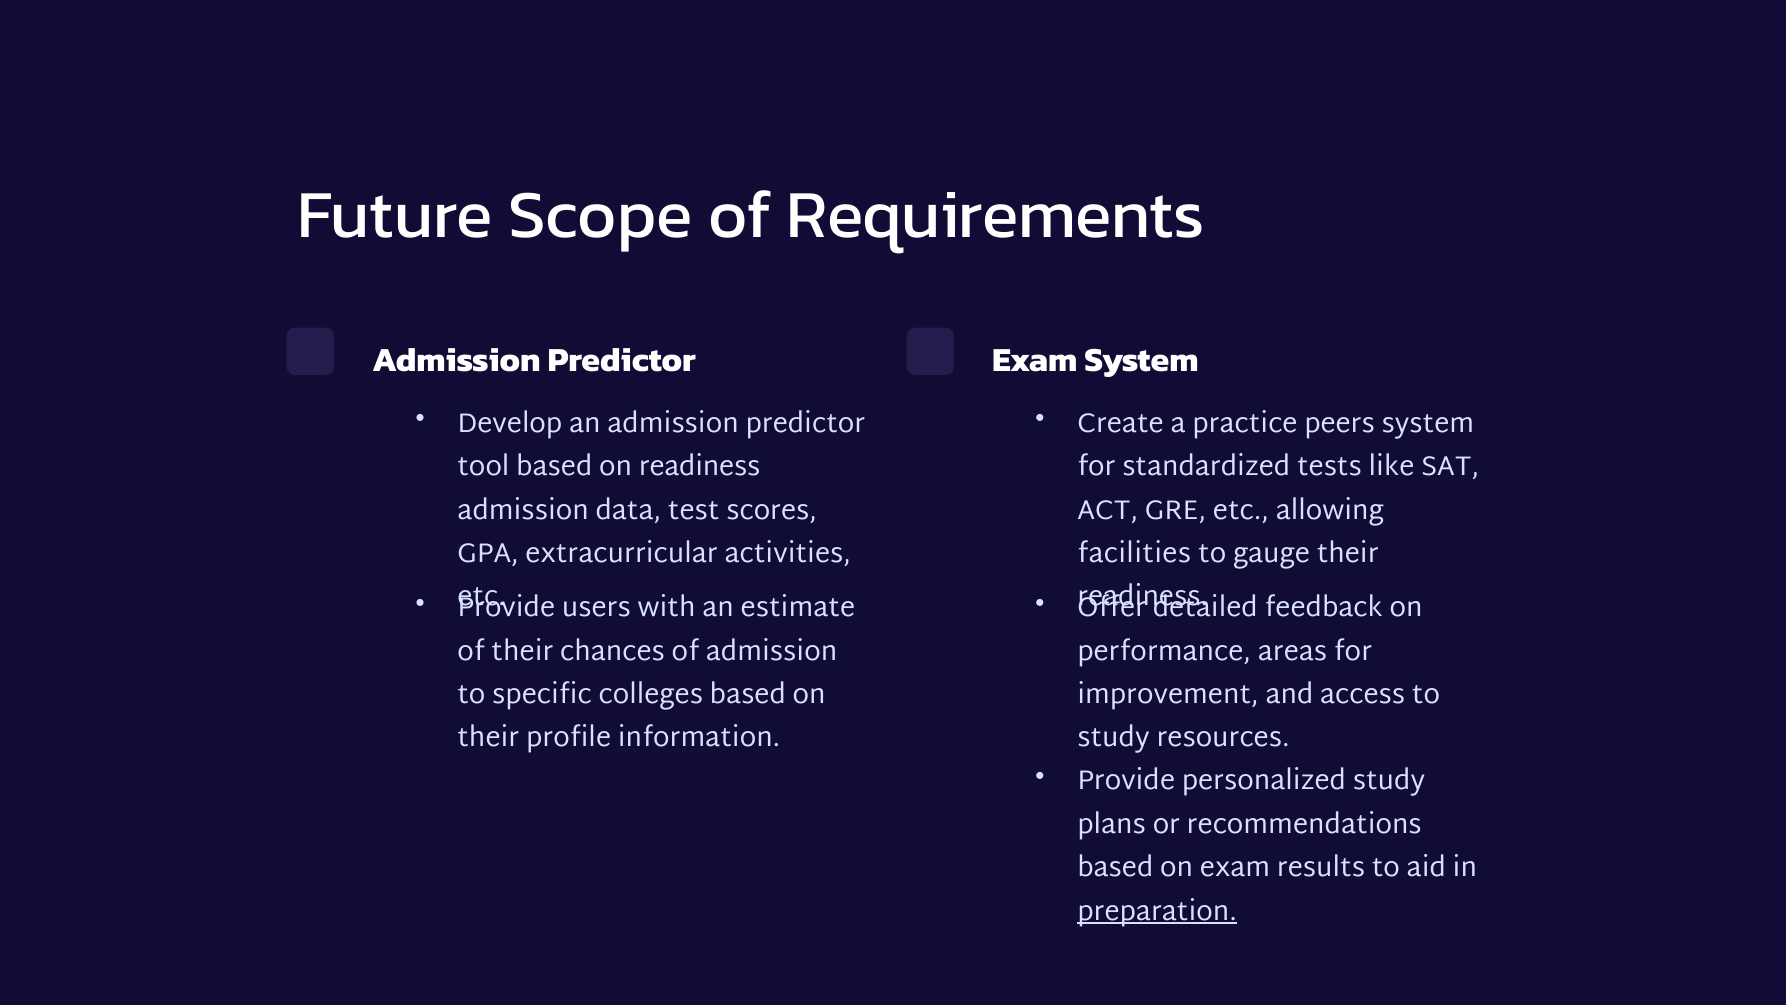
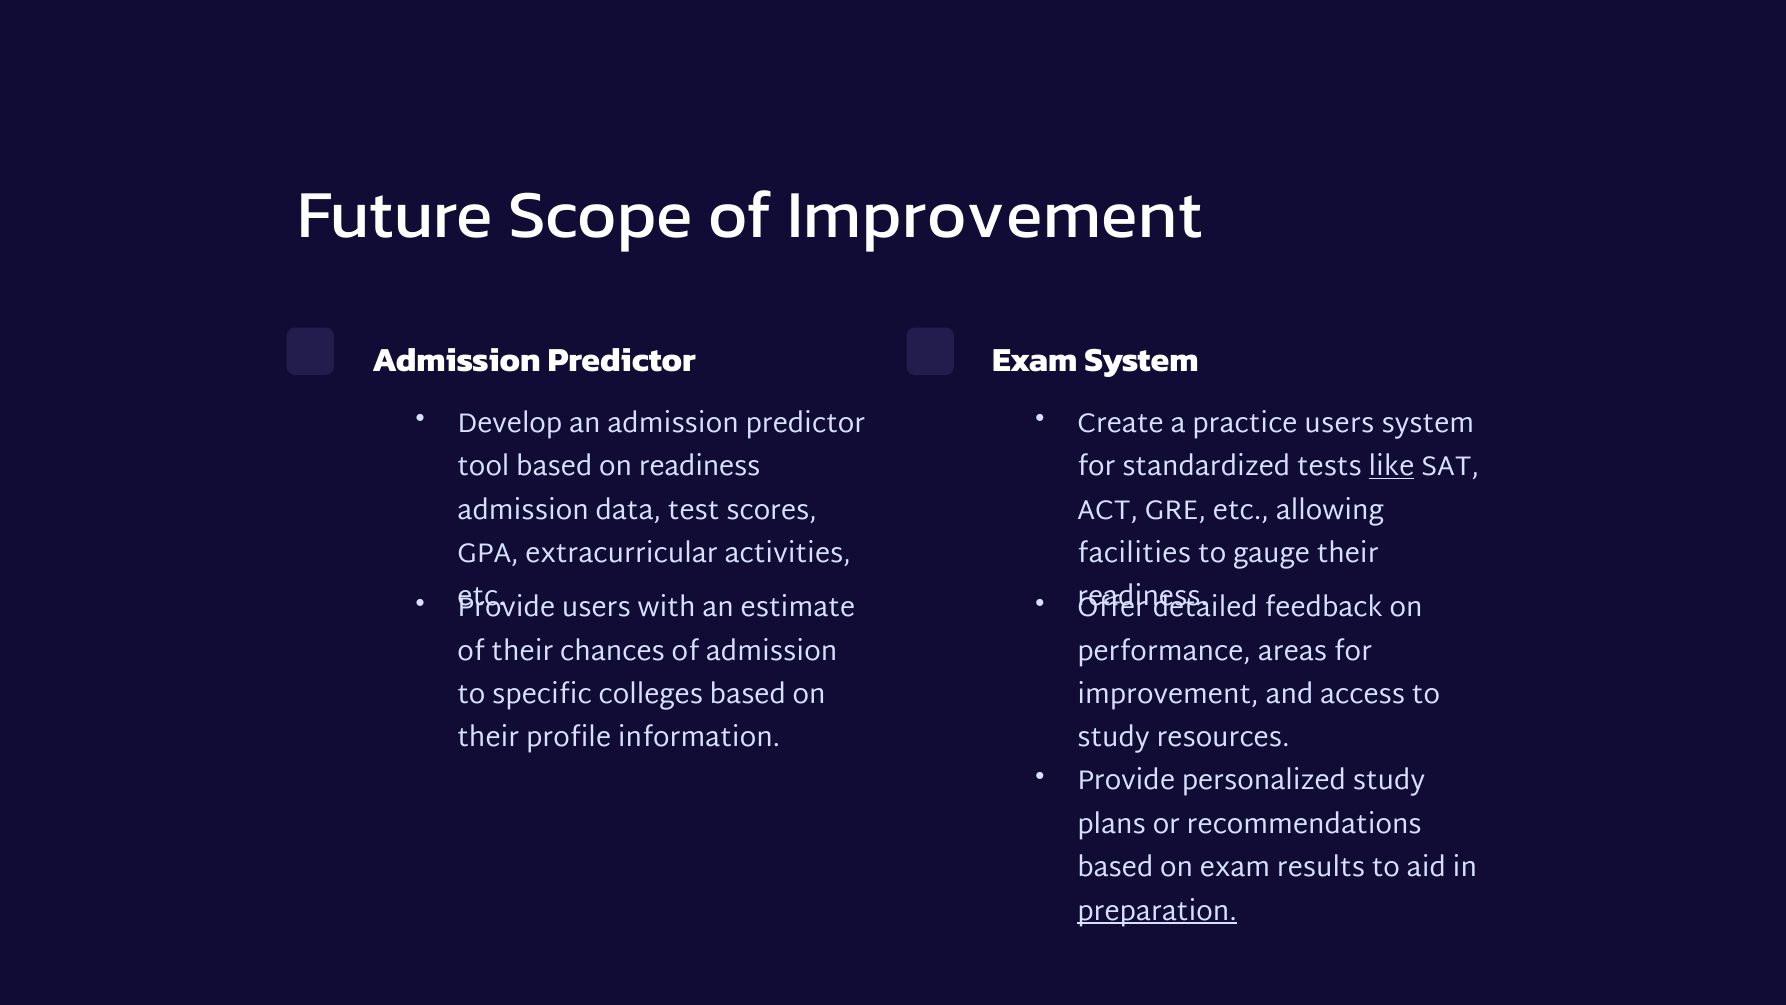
of Requirements: Requirements -> Improvement (995, 215)
practice peers: peers -> users (1339, 423)
like underline: none -> present (1392, 467)
